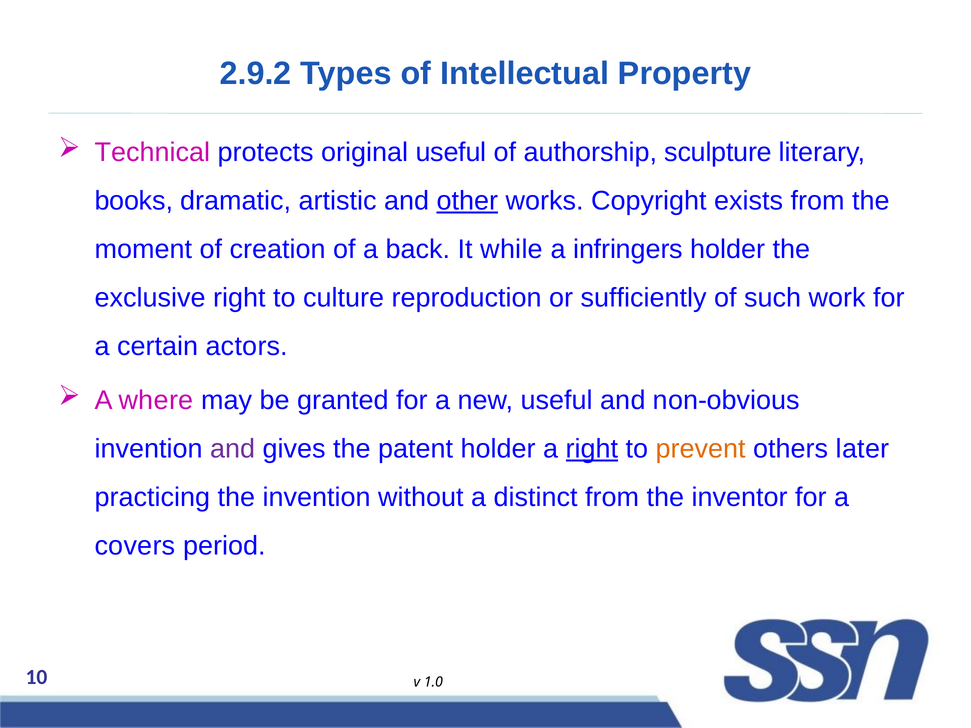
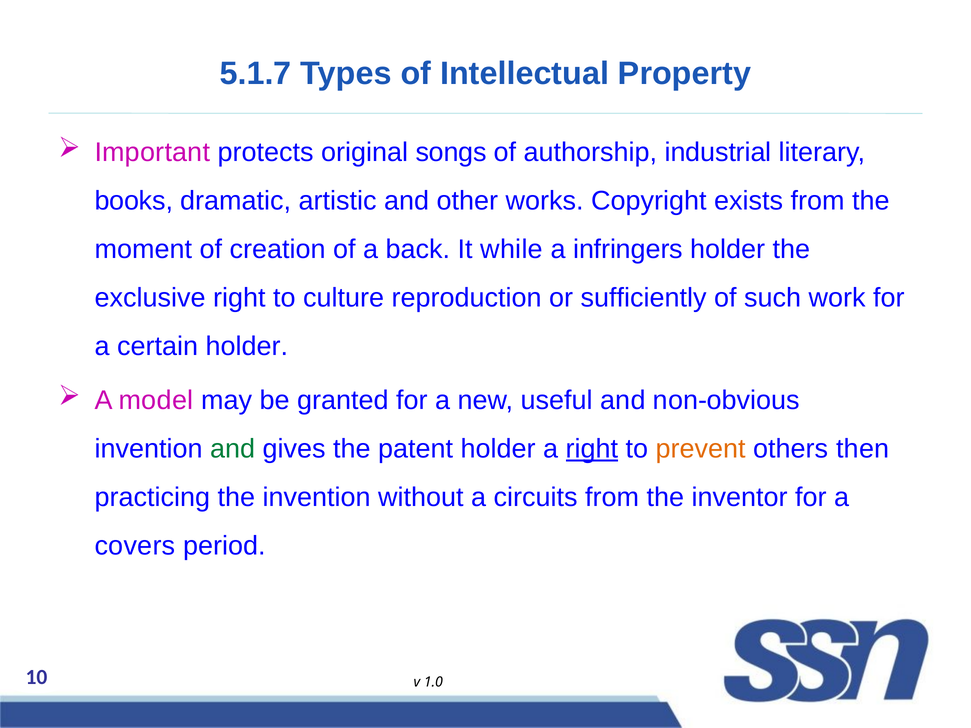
2.9.2: 2.9.2 -> 5.1.7 (256, 73)
Technical: Technical -> Important (152, 152)
original useful: useful -> songs (451, 152)
sculpture: sculpture -> industrial (718, 152)
other underline: present -> none (467, 201)
certain actors: actors -> holder (247, 347)
where: where -> model (156, 401)
and colour: purple -> green (233, 449)
later: later -> then (863, 449)
distinct: distinct -> circuits (536, 498)
